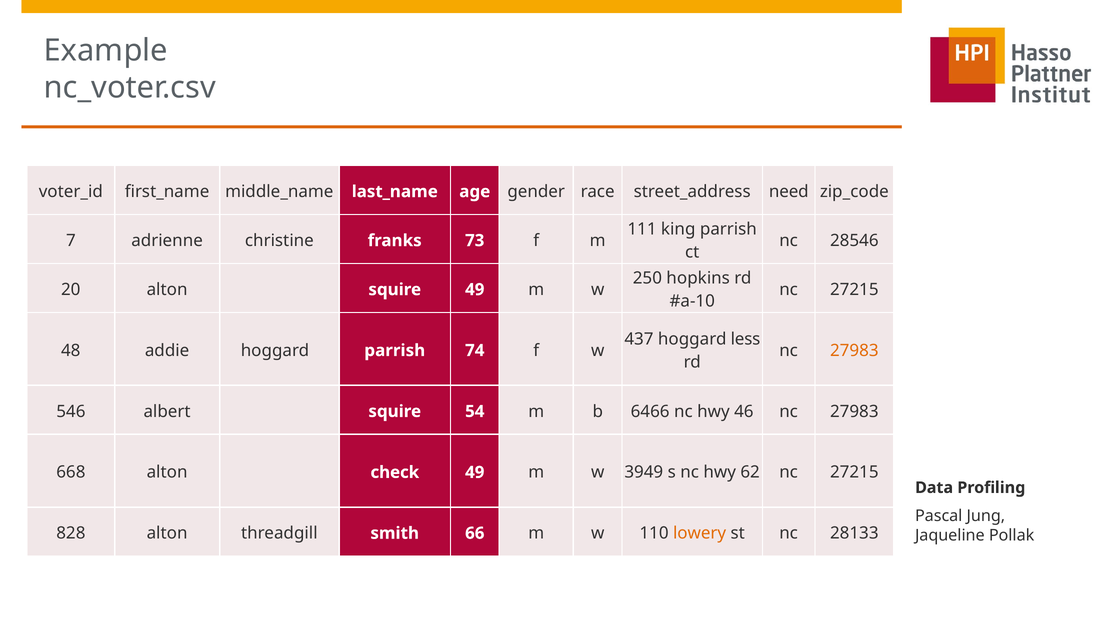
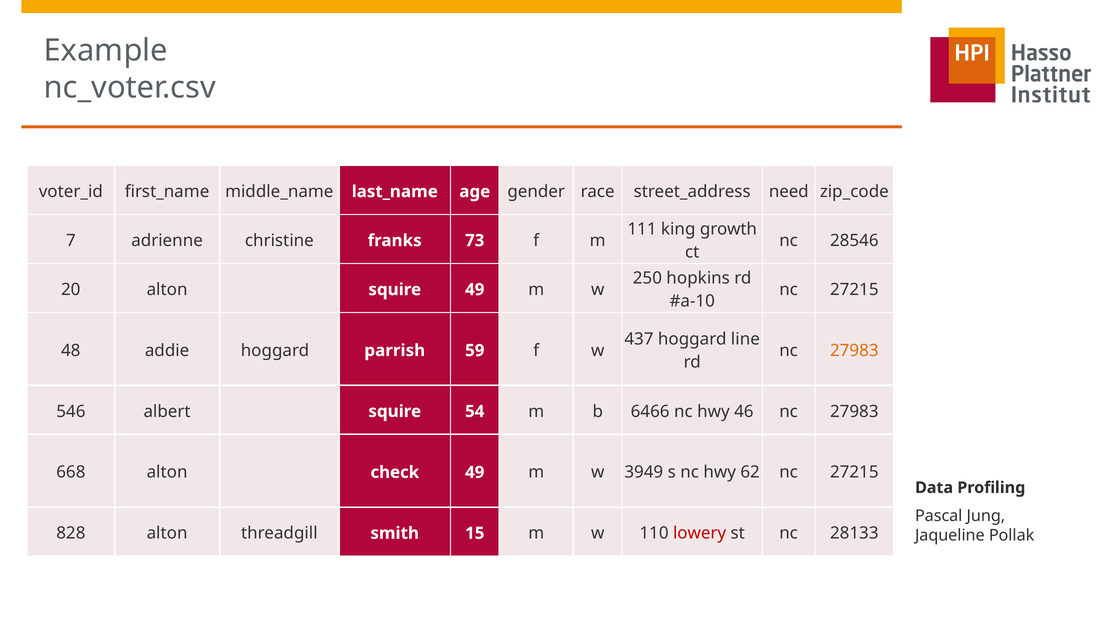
king parrish: parrish -> growth (728, 229)
less: less -> line (745, 339)
74: 74 -> 59 (475, 351)
66: 66 -> 15 (475, 534)
lowery colour: orange -> red (700, 534)
